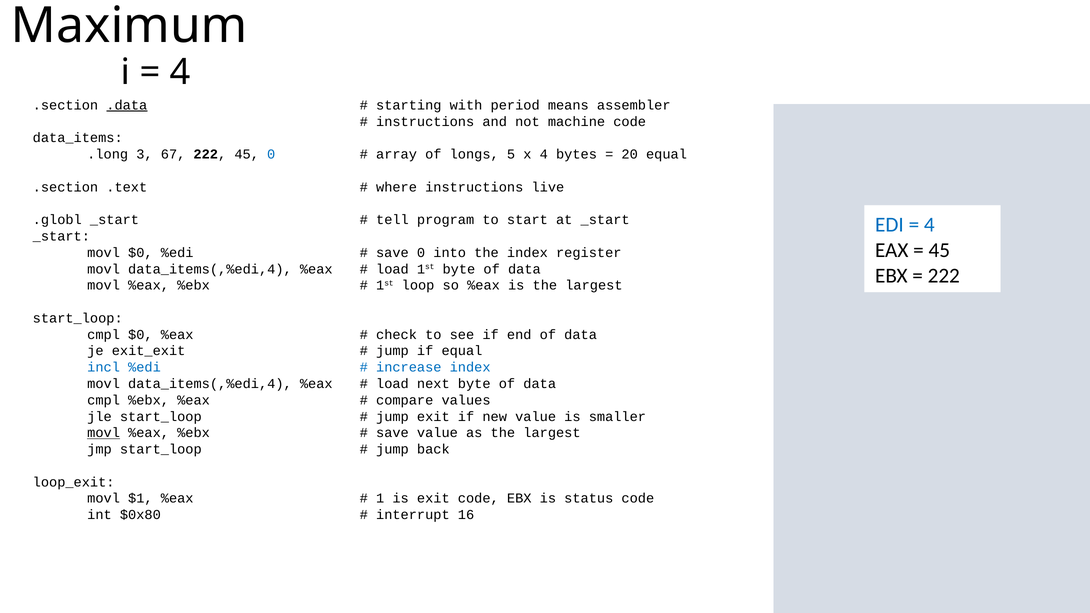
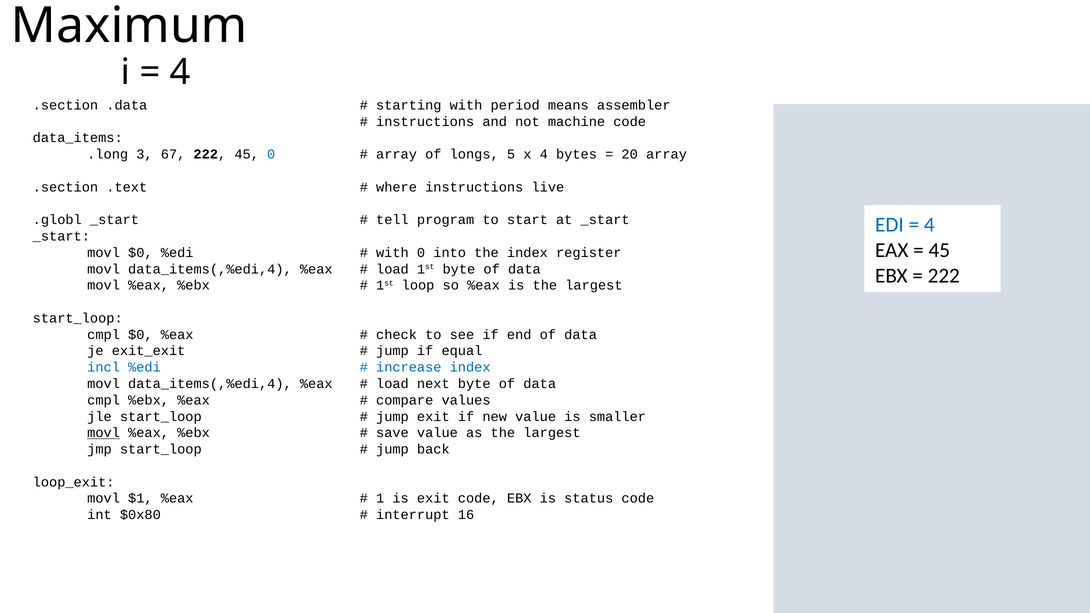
.data underline: present -> none (127, 105)
20 equal: equal -> array (667, 154)
save: save -> with (392, 253)
